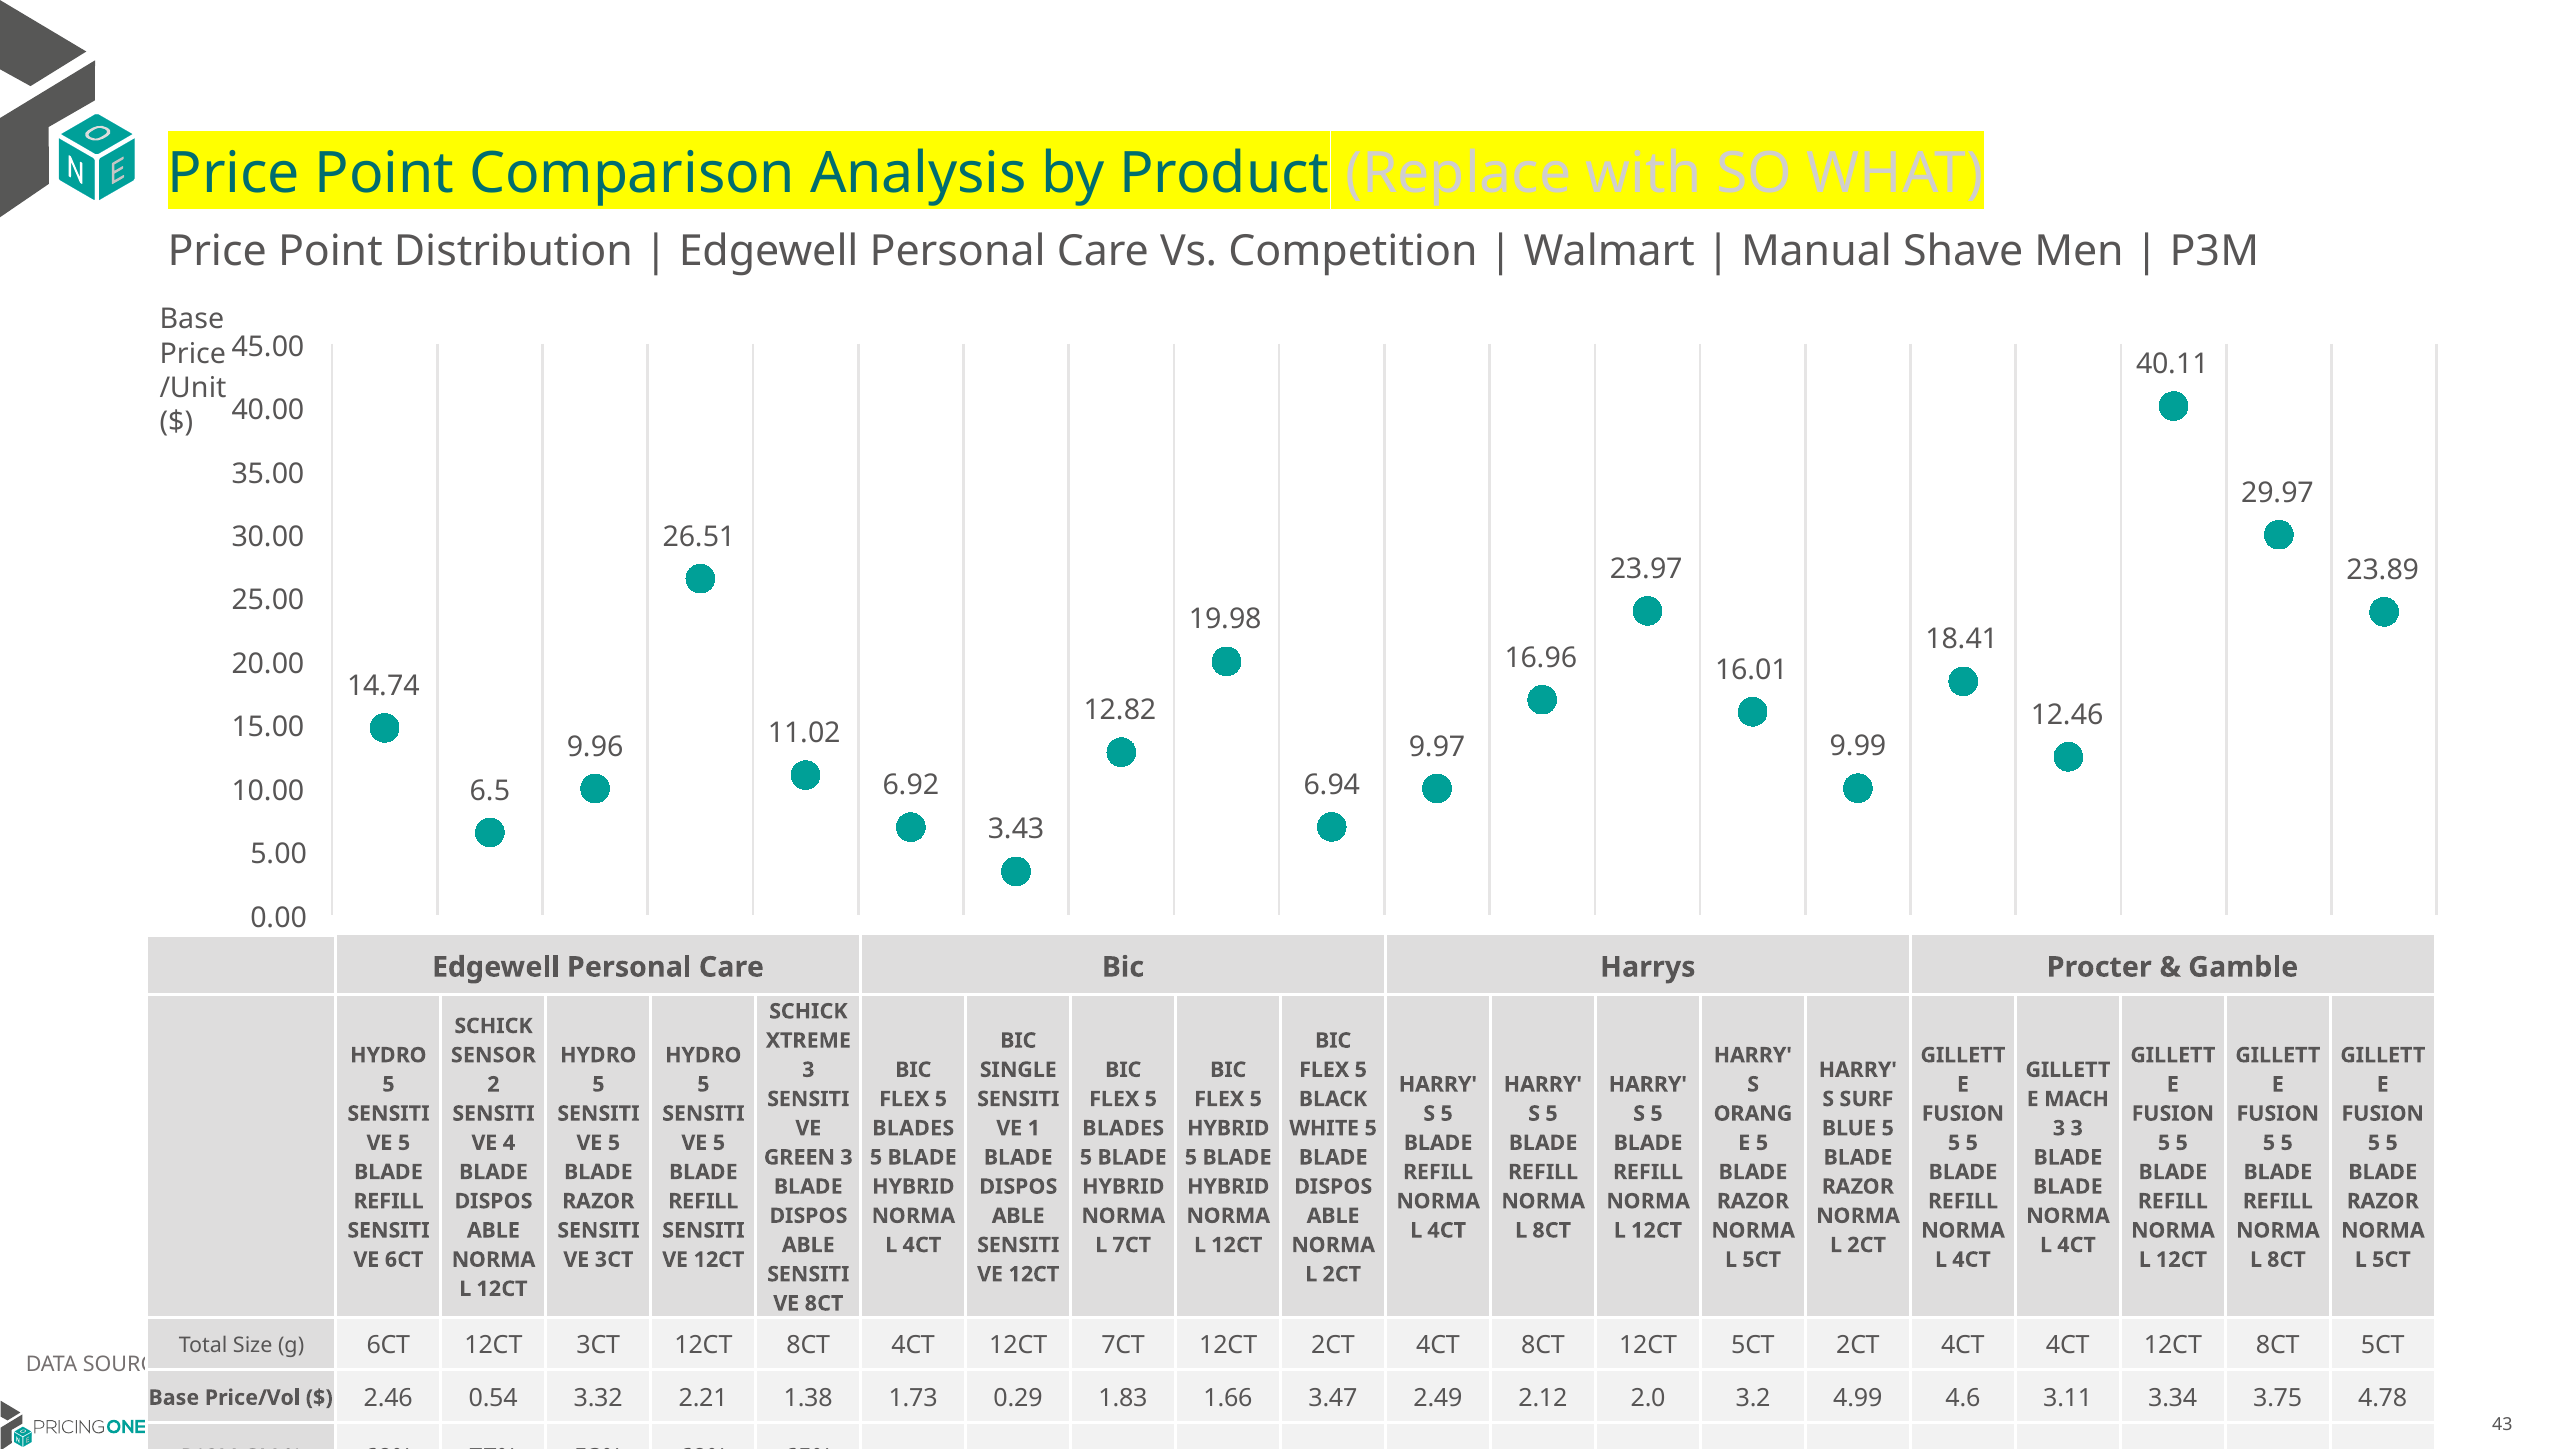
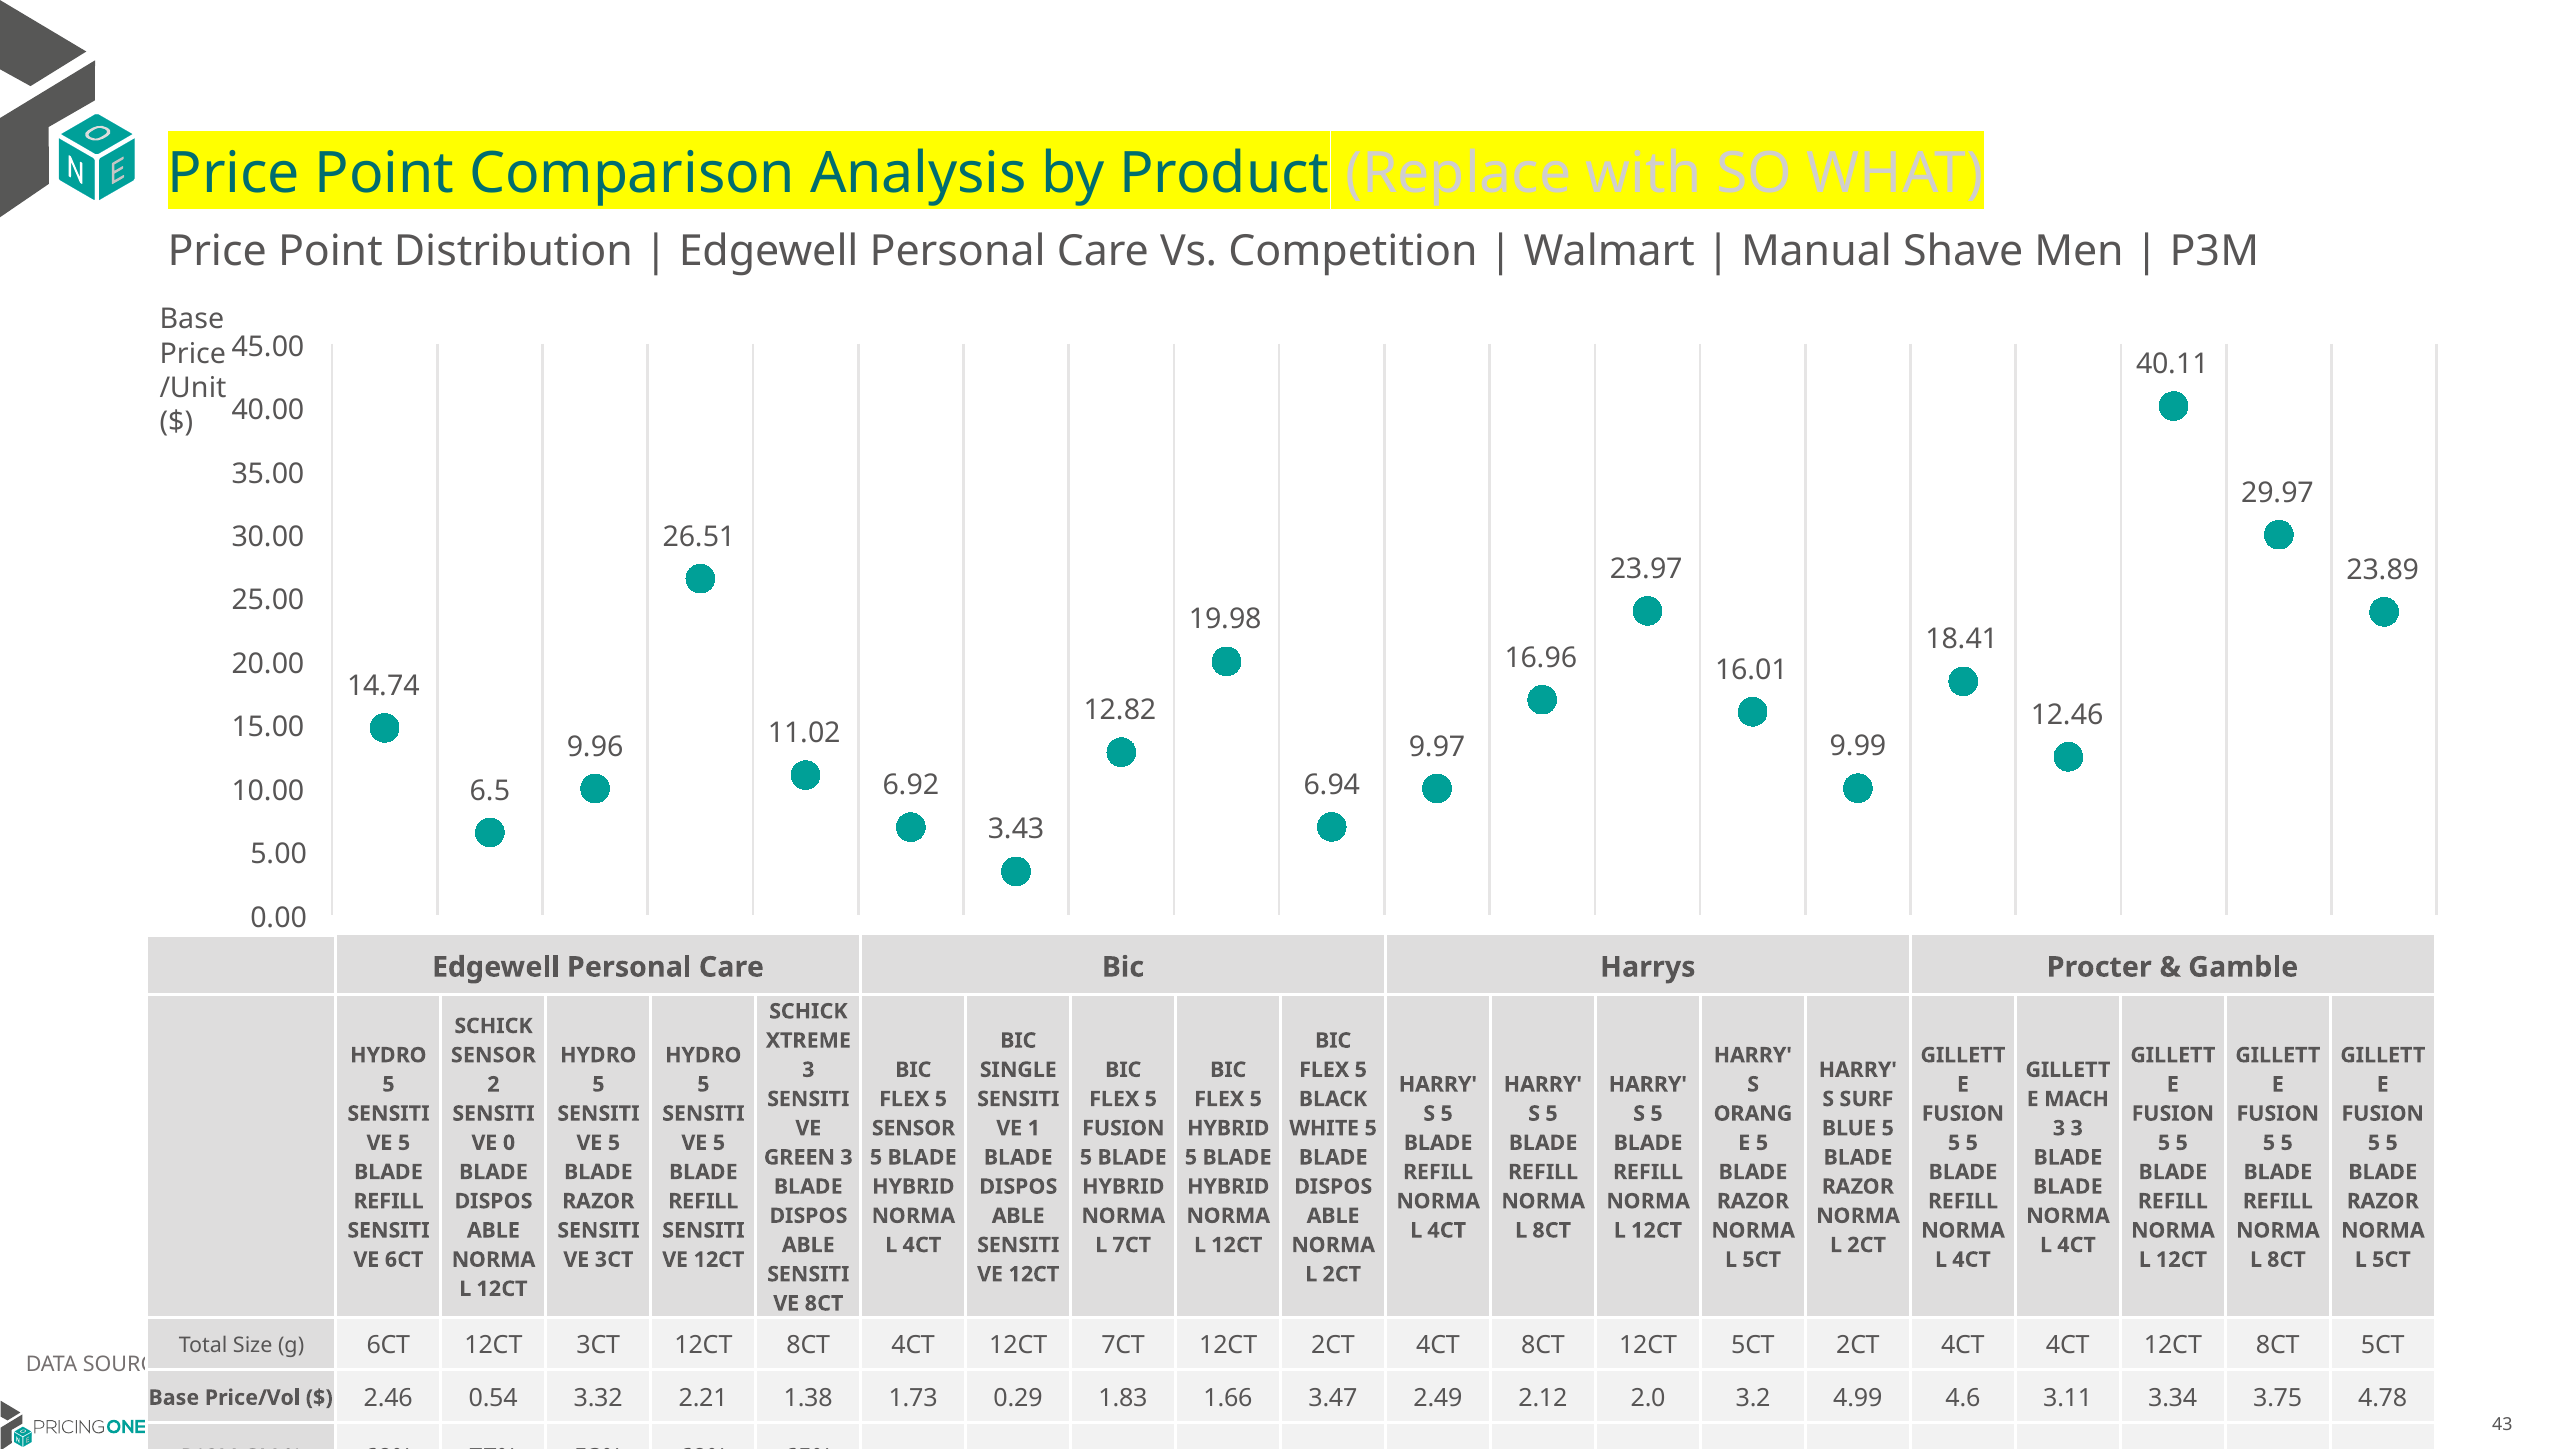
BLADES: BLADES -> SENSOR (913, 1128)
BLADES: BLADES -> FUSION (1123, 1128)
4: 4 -> 0 (509, 1143)
